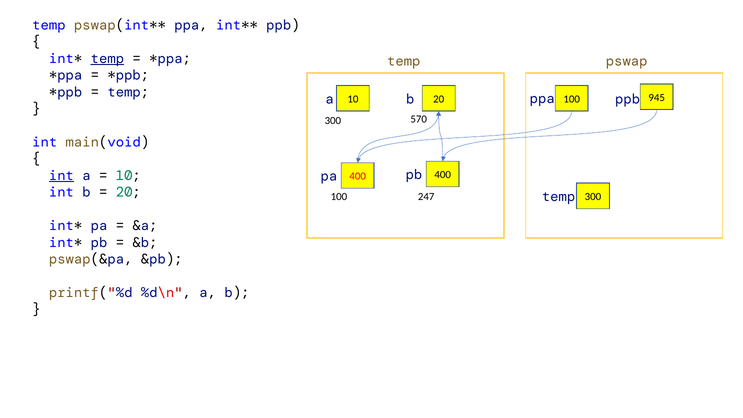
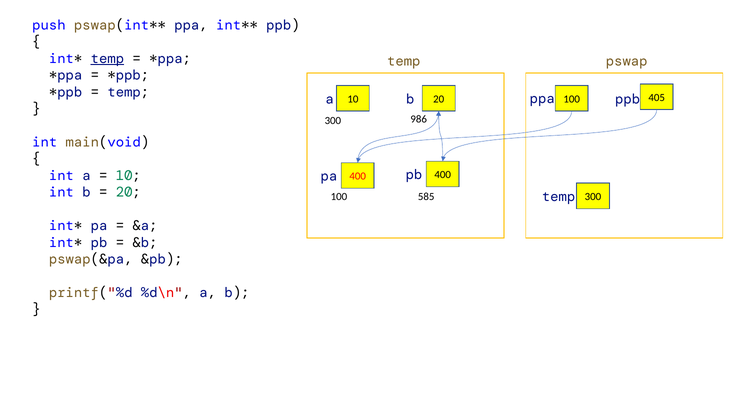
temp: temp -> push (49, 25)
945: 945 -> 405 (657, 97)
570: 570 -> 986 (419, 119)
int underline: present -> none (61, 176)
247: 247 -> 585 (426, 197)
